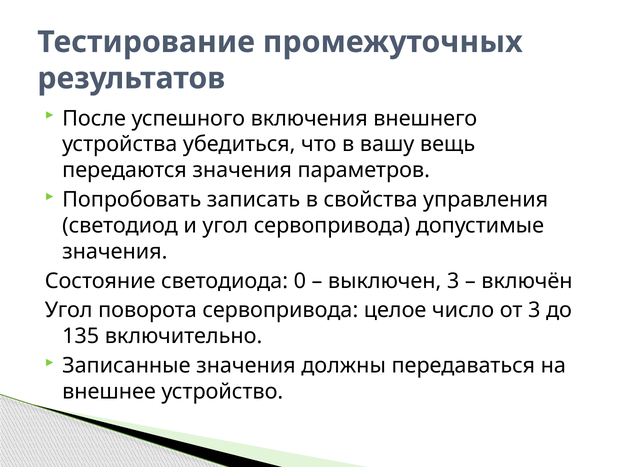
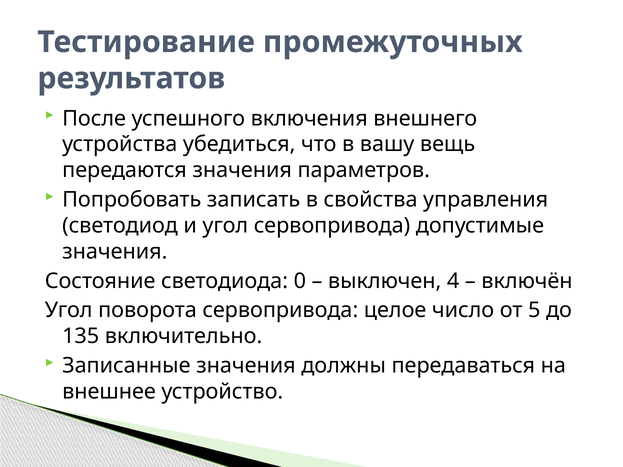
выключен 3: 3 -> 4 (453, 281)
от 3: 3 -> 5 (534, 311)
